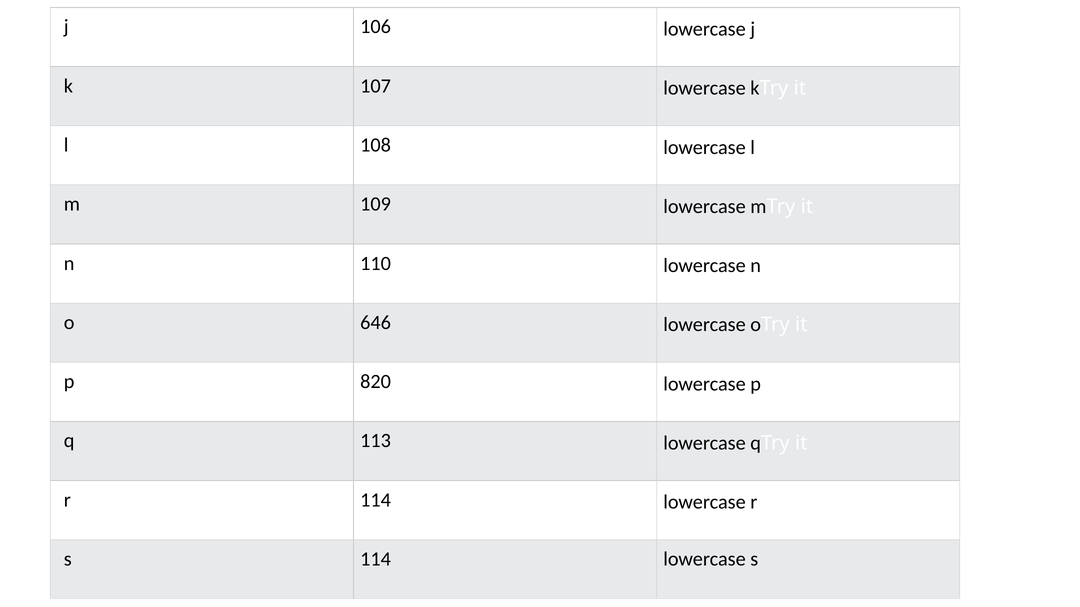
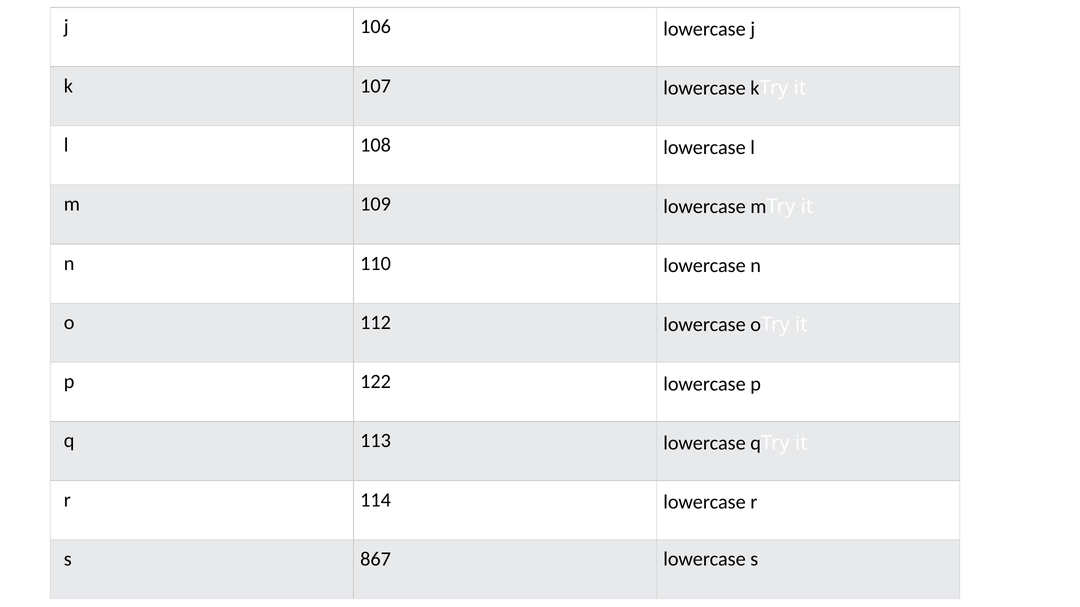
646: 646 -> 112 (376, 323)
820: 820 -> 122 (376, 382)
s 114: 114 -> 867 (376, 559)
